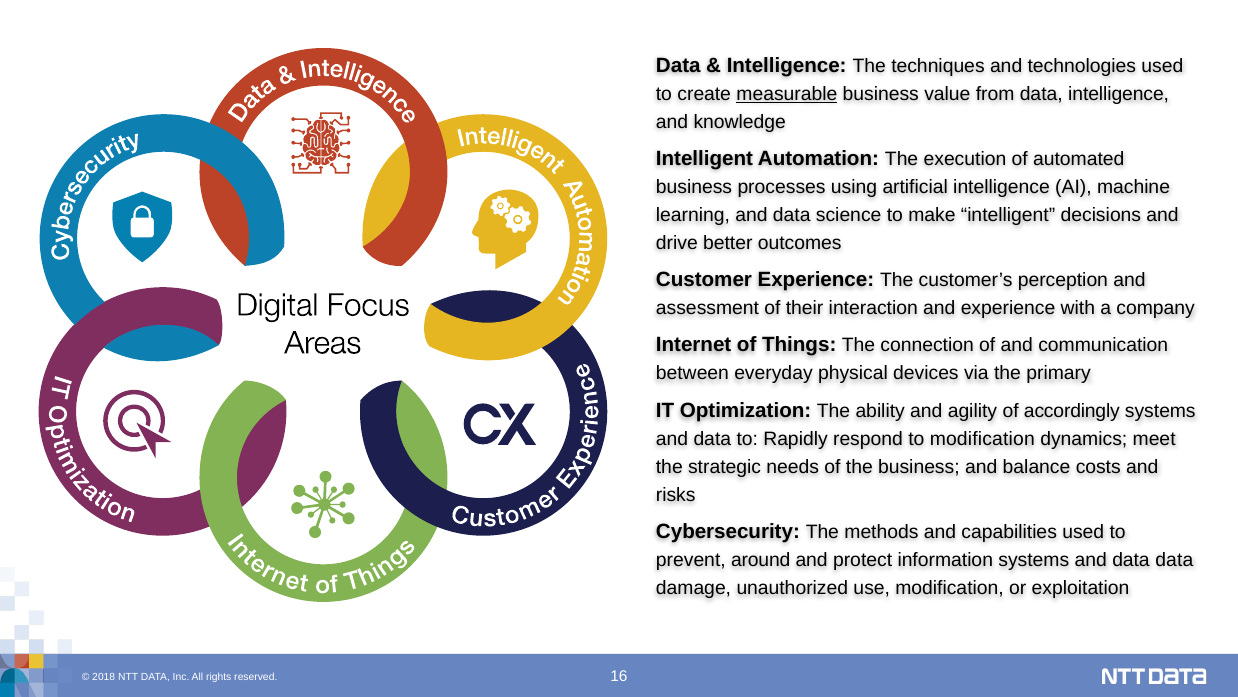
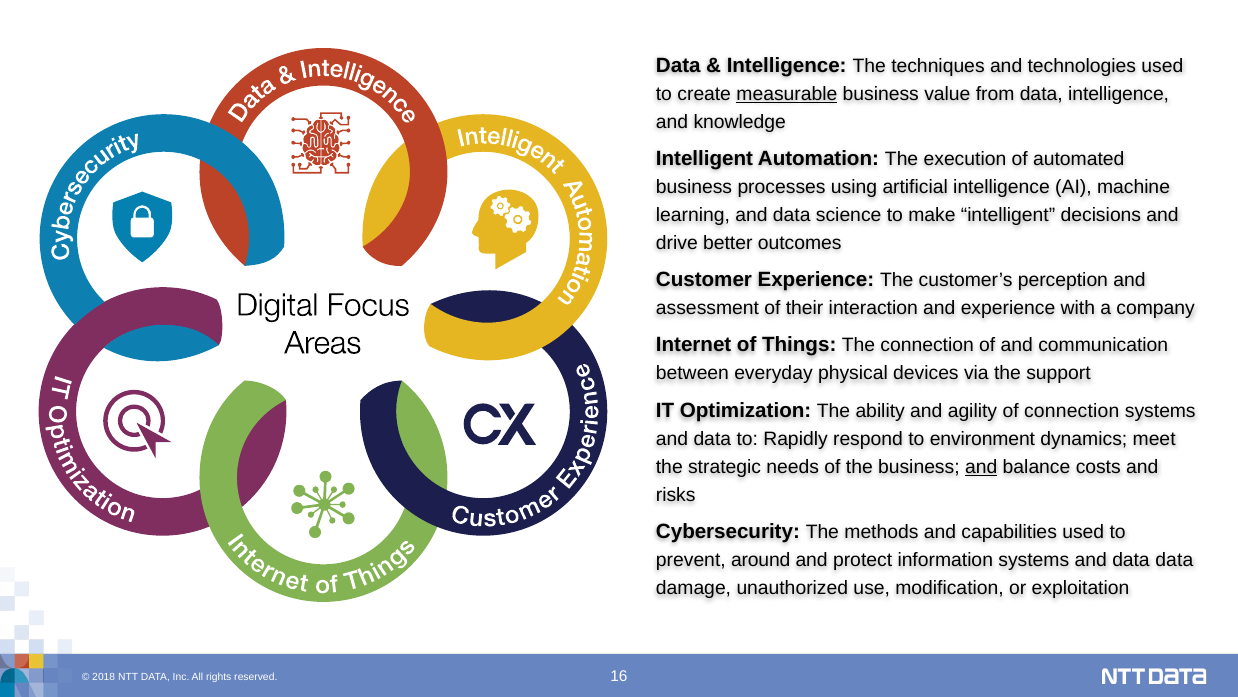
primary: primary -> support (1059, 373)
of accordingly: accordingly -> connection (1072, 410)
to modification: modification -> environment (982, 438)
and underline: none -> present (981, 466)
